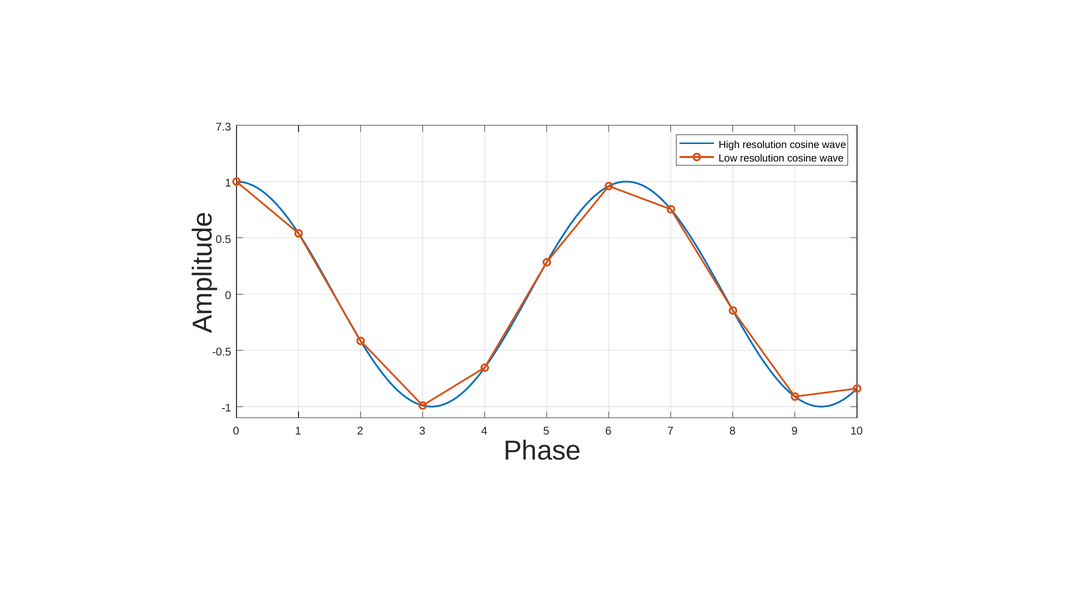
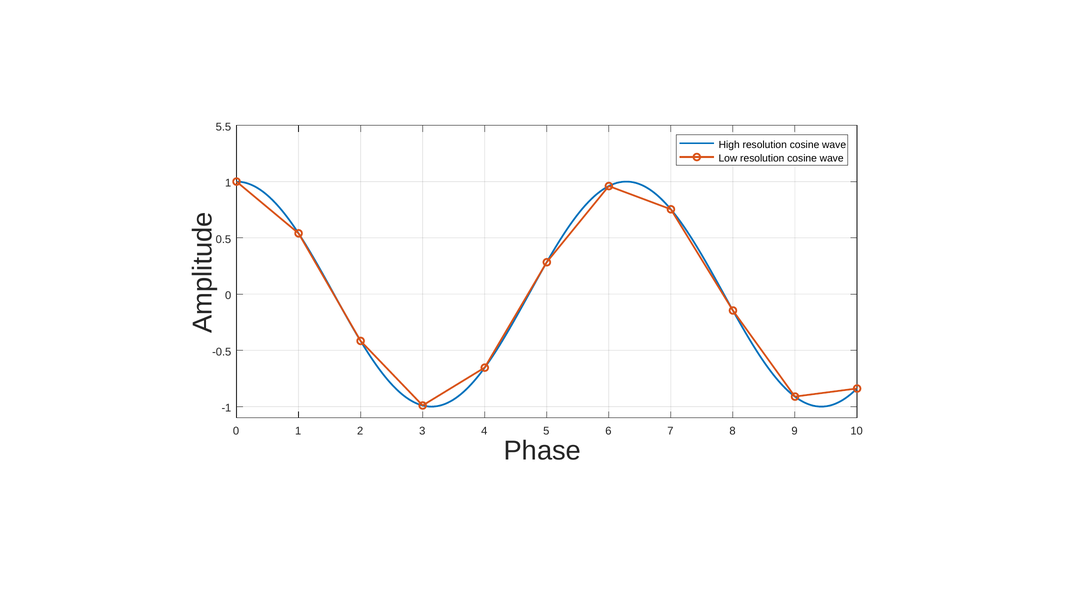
7.3: 7.3 -> 5.5 (223, 127)
